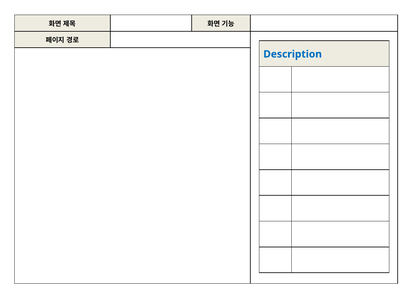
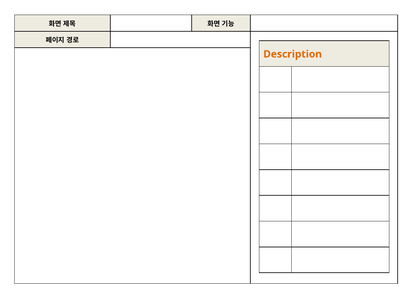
Description colour: blue -> orange (293, 54)
